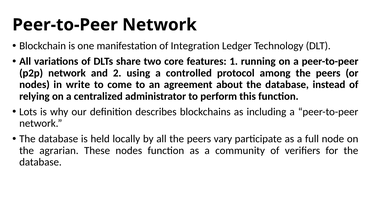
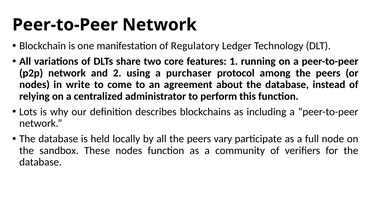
Integration: Integration -> Regulatory (195, 46)
controlled: controlled -> purchaser (189, 73)
agrarian: agrarian -> sandbox (59, 151)
